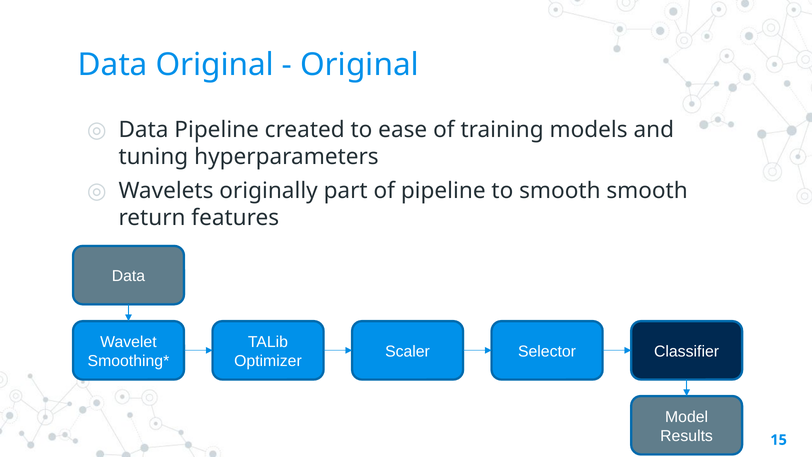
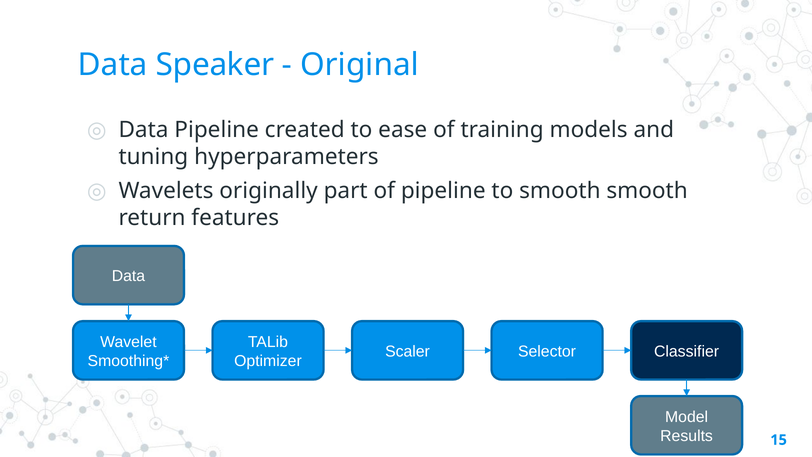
Data Original: Original -> Speaker (215, 65)
